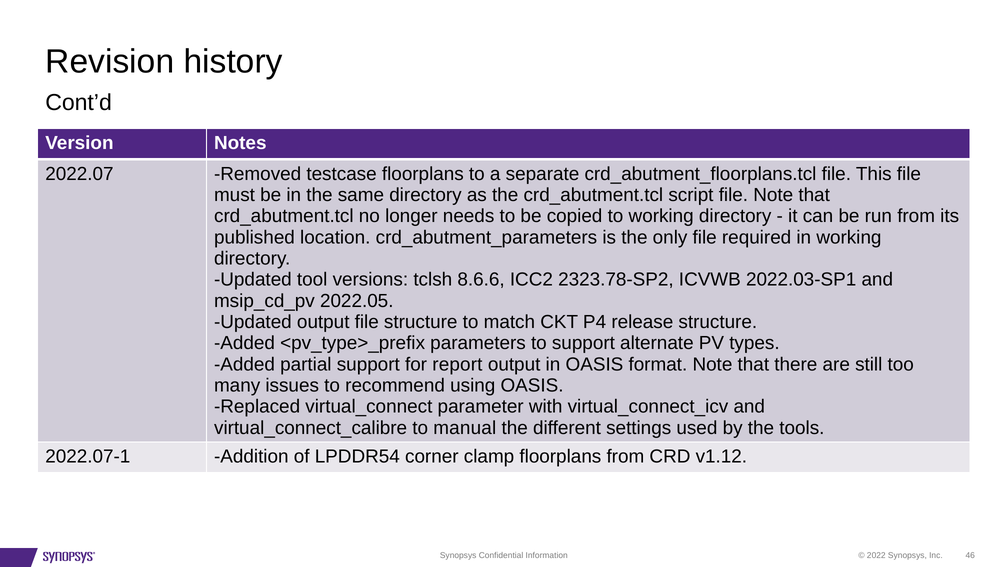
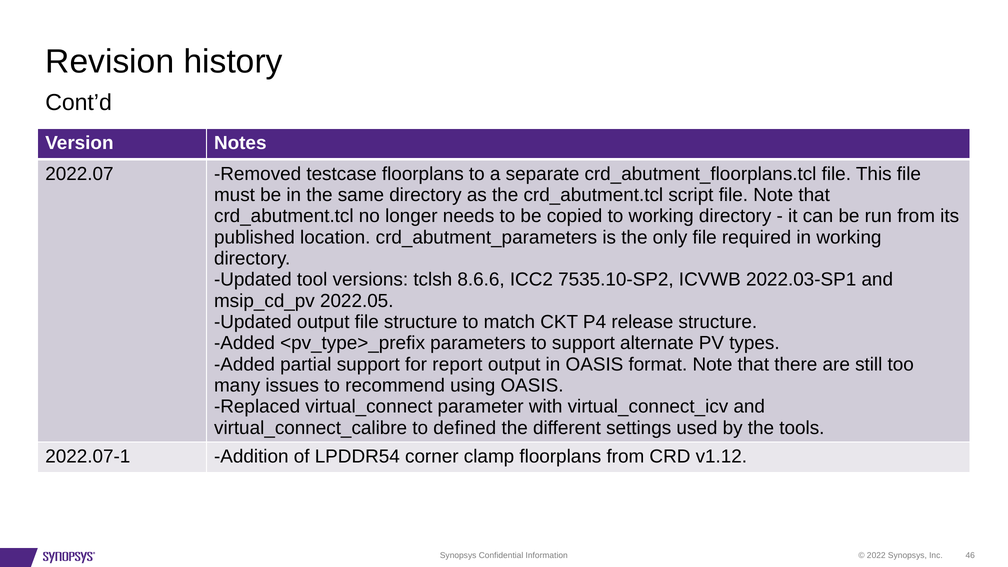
2323.78-SP2: 2323.78-SP2 -> 7535.10-SP2 (616, 280)
manual: manual -> defined (465, 428)
